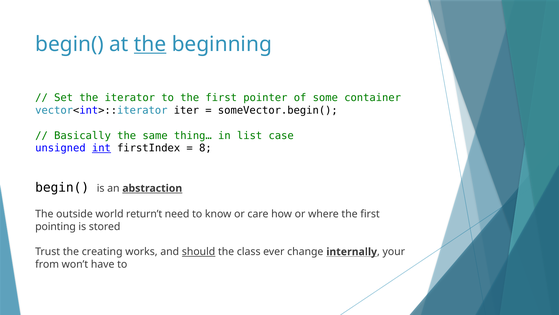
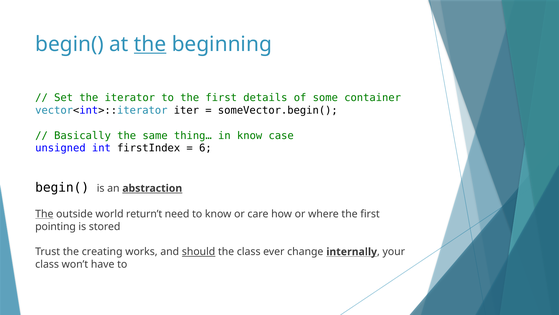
pointer: pointer -> details (265, 98)
in list: list -> know (250, 135)
int underline: present -> none (101, 148)
8: 8 -> 6 (205, 148)
The underline: none -> present (44, 214)
from: from -> class (47, 264)
